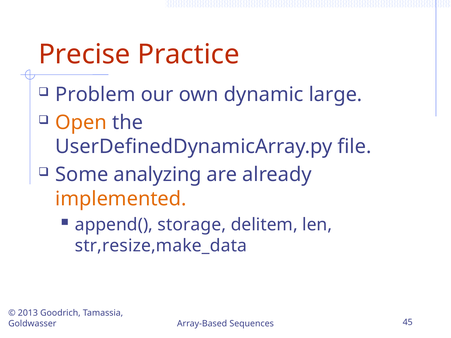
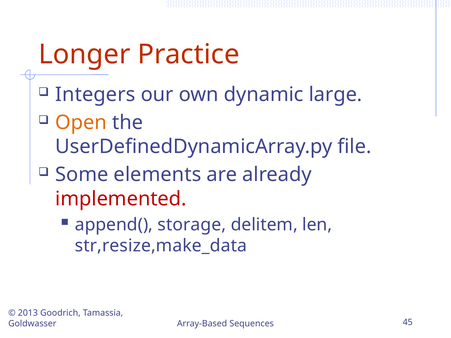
Precise: Precise -> Longer (84, 55)
Problem: Problem -> Integers (95, 95)
analyzing: analyzing -> elements (157, 175)
implemented colour: orange -> red (121, 199)
